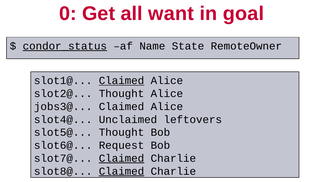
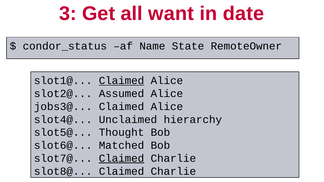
0: 0 -> 3 (68, 14)
goal: goal -> date (244, 14)
condor_status underline: present -> none (65, 46)
slot2@ Thought: Thought -> Assumed (122, 94)
leftovers: leftovers -> hierarchy (193, 120)
Request: Request -> Matched (122, 146)
Claimed underline: present -> none (122, 171)
